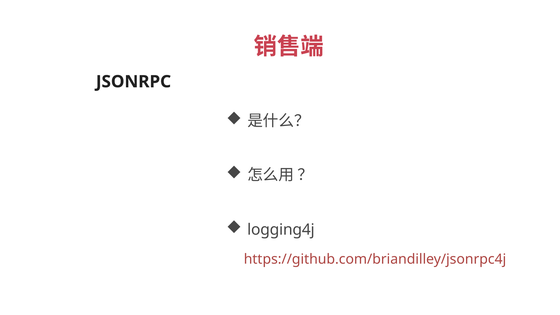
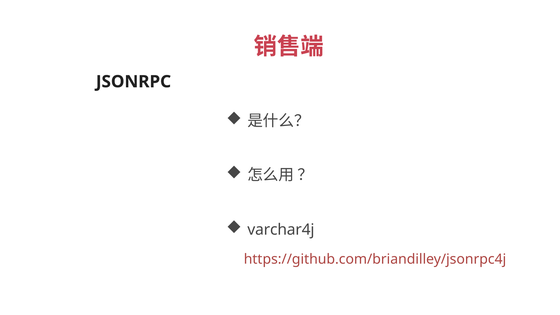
logging4j: logging4j -> varchar4j (281, 230)
